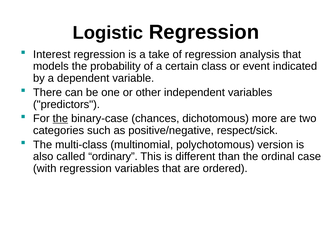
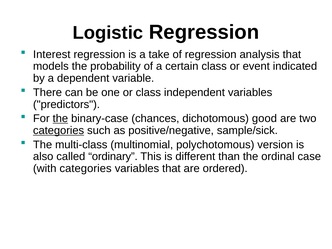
or other: other -> class (148, 92)
more: more -> good (264, 119)
categories underline: none -> present (59, 130)
respect/sick: respect/sick -> sample/sick (247, 130)
with regression: regression -> categories (86, 169)
